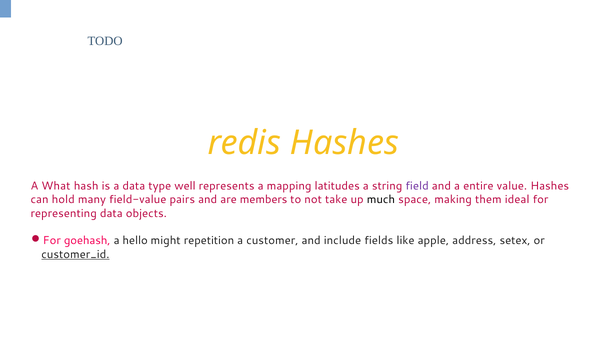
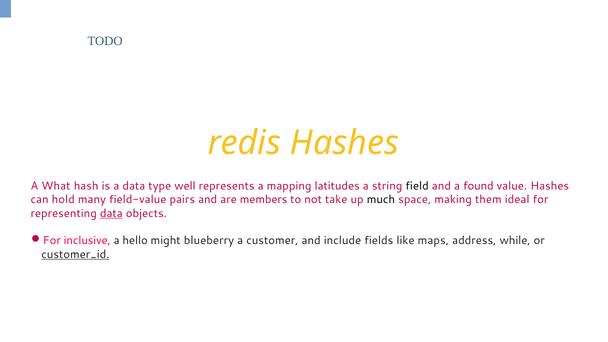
field colour: purple -> black (417, 186)
entire: entire -> found (478, 186)
data underline: none -> present (111, 213)
goehash: goehash -> inclusive (87, 241)
repetition: repetition -> blueberry (209, 241)
apple: apple -> maps (433, 241)
setex: setex -> while (515, 241)
